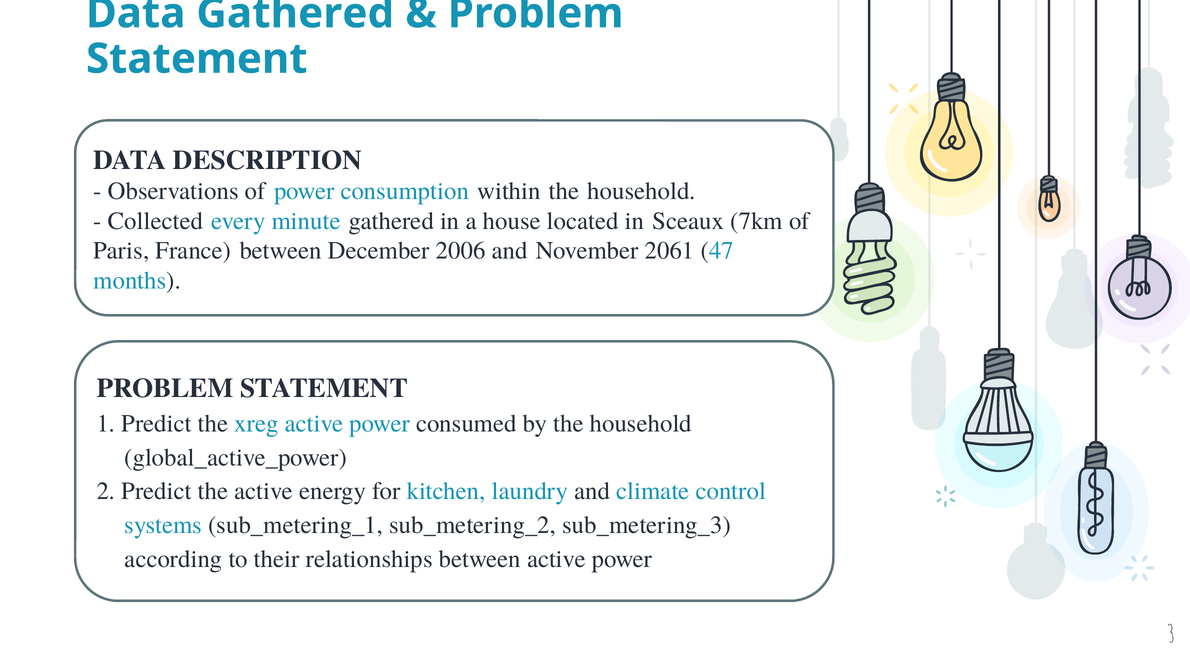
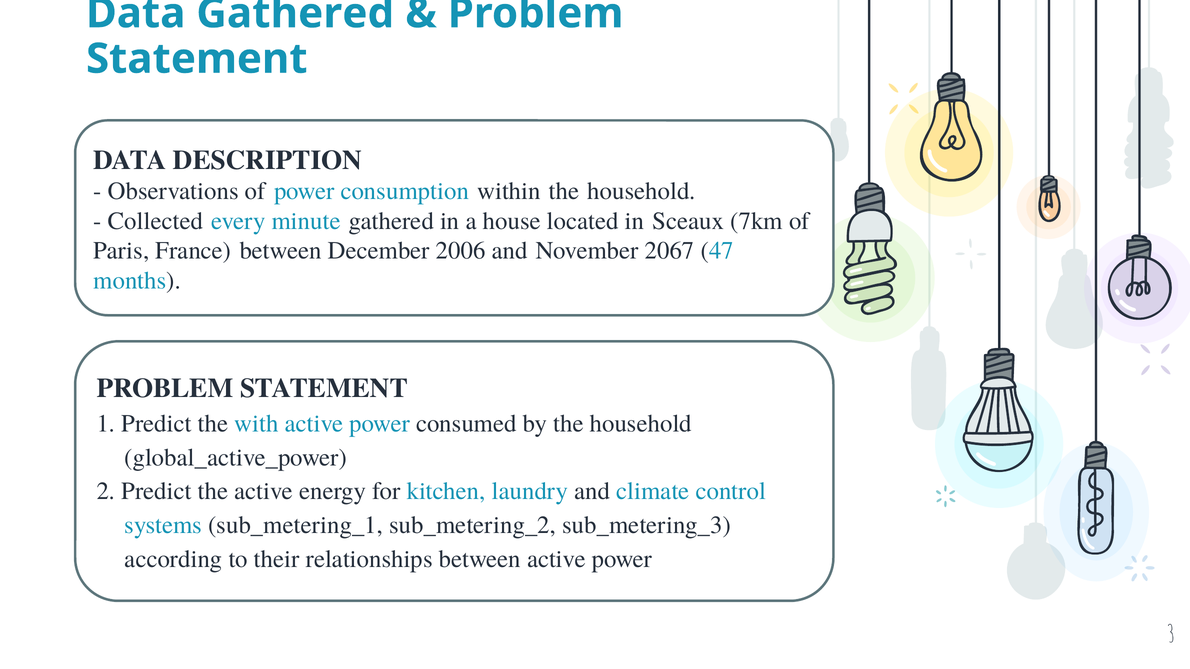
2061: 2061 -> 2067 (670, 251)
xreg: xreg -> with (257, 424)
